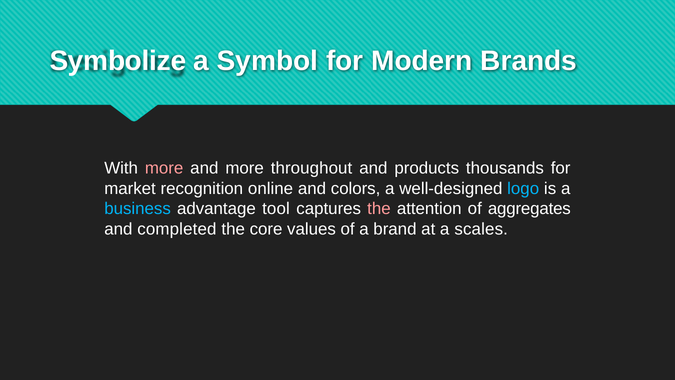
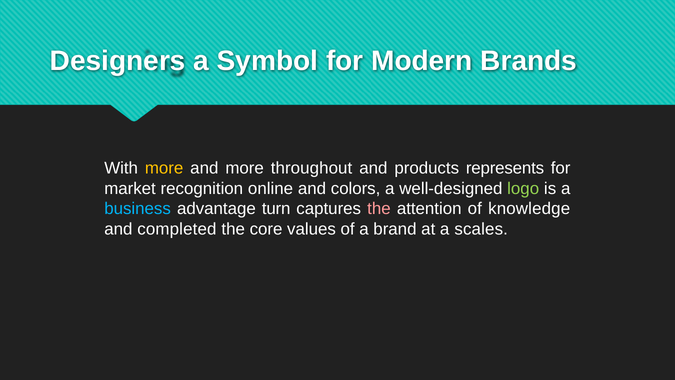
Symbolize: Symbolize -> Designers (118, 61)
more colour: pink -> yellow (164, 168)
thousands: thousands -> represents (505, 168)
logo colour: light blue -> light green (523, 188)
tool: tool -> turn (276, 209)
aggregates: aggregates -> knowledge (529, 209)
